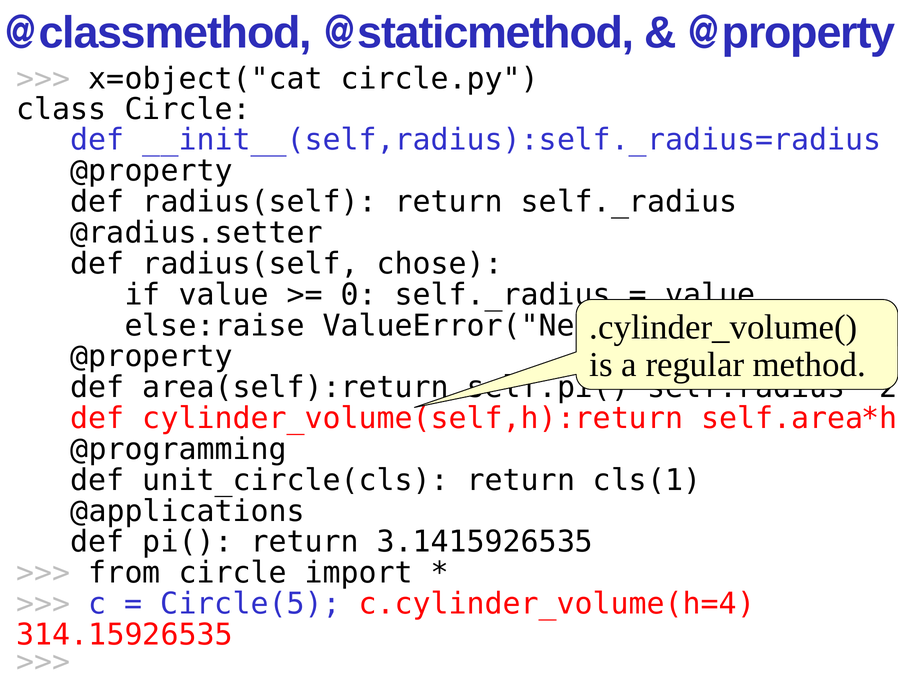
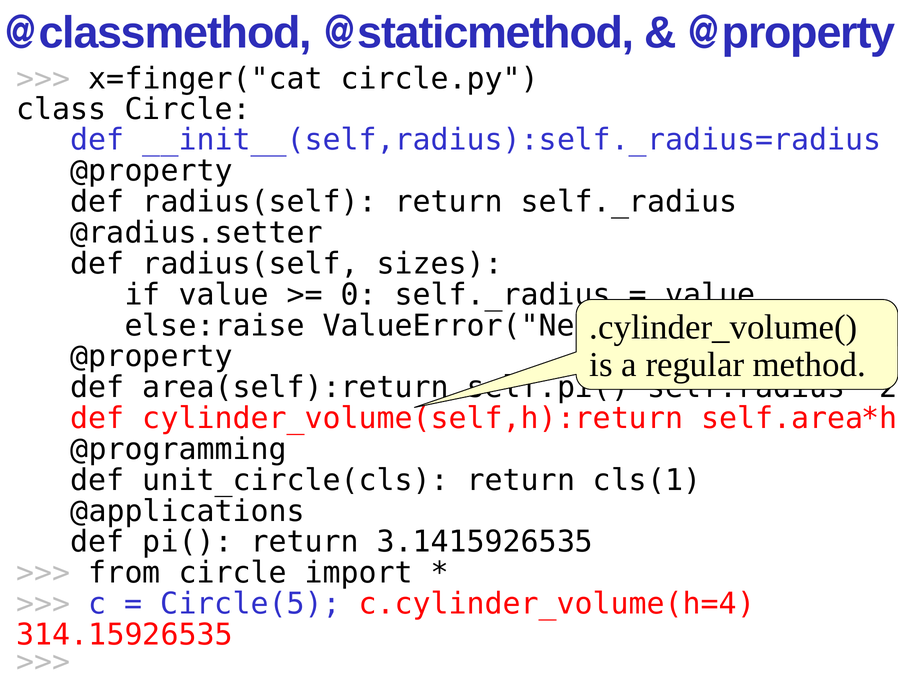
x=object("cat: x=object("cat -> x=finger("cat (206, 79)
chose: chose -> sizes (440, 264)
